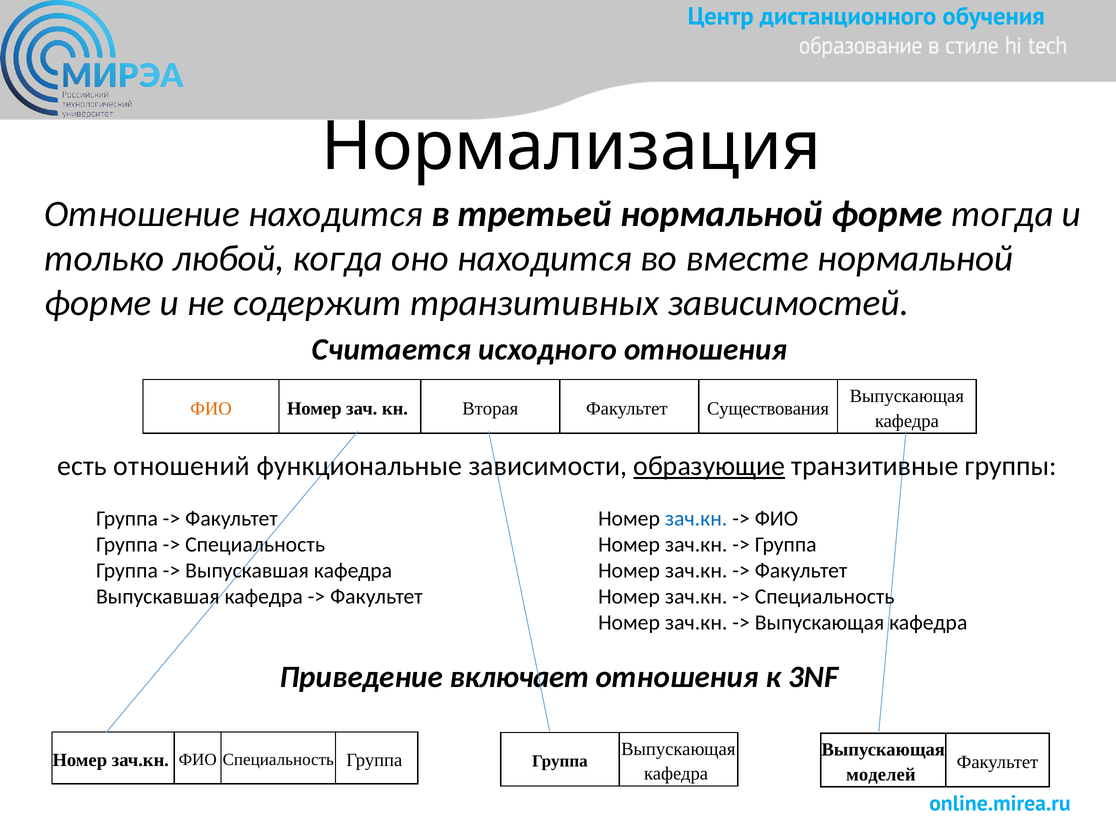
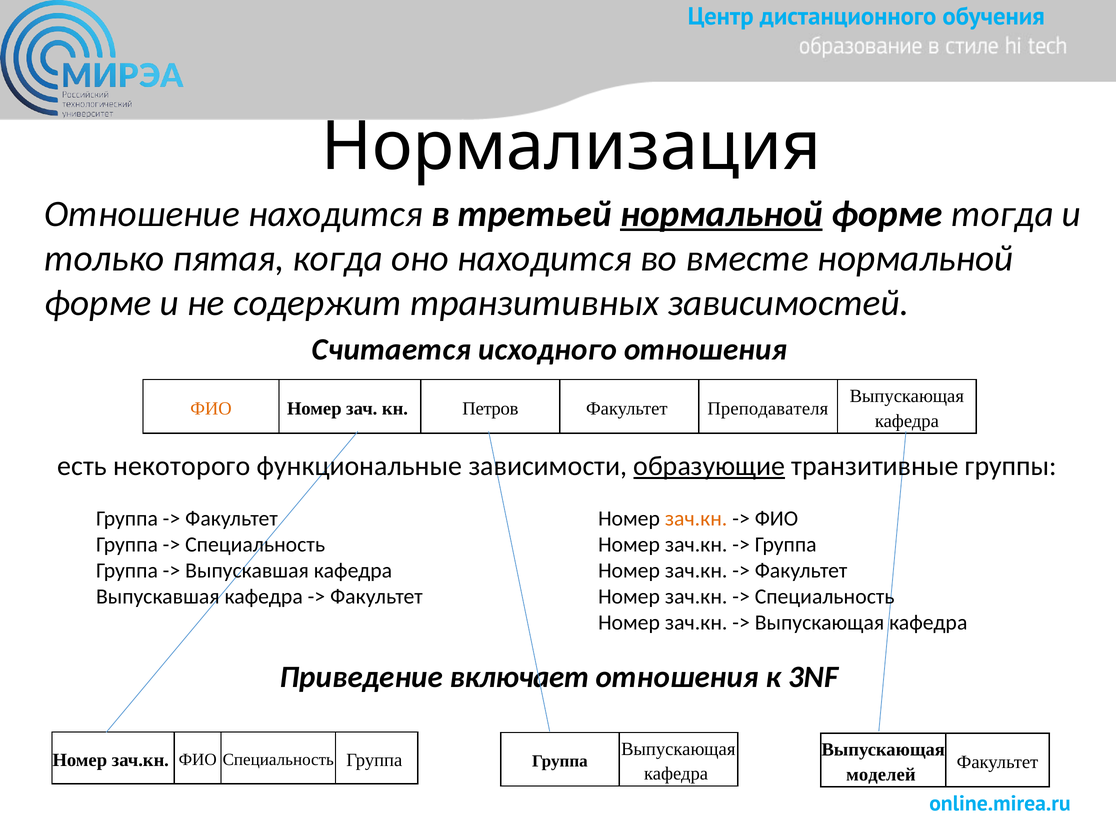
нормальной underline: none -> present (721, 214)
любой: любой -> пятая (229, 258)
Вторая: Вторая -> Петров (490, 409)
Существования: Существования -> Преподавателя (768, 409)
отношений: отношений -> некоторого (182, 466)
зач.кн colour: blue -> orange (696, 518)
